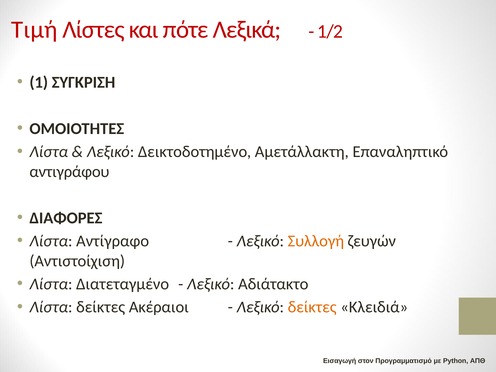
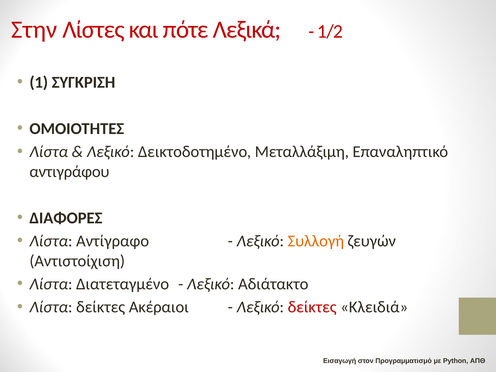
Τιμή: Τιμή -> Στην (34, 29)
Αμετάλλακτη: Αμετάλλακτη -> Μεταλλάξιμη (302, 152)
δείκτες colour: orange -> red (312, 307)
